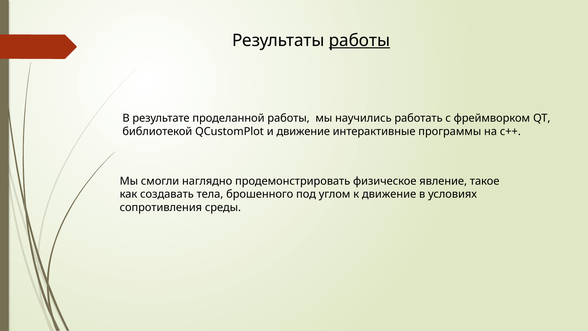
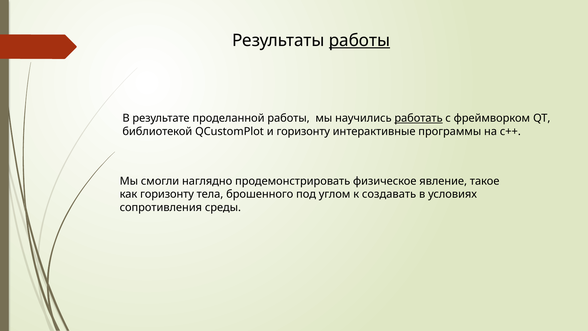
работать underline: none -> present (419, 118)
и движение: движение -> горизонту (303, 131)
как создавать: создавать -> горизонту (167, 194)
к движение: движение -> создавать (389, 194)
